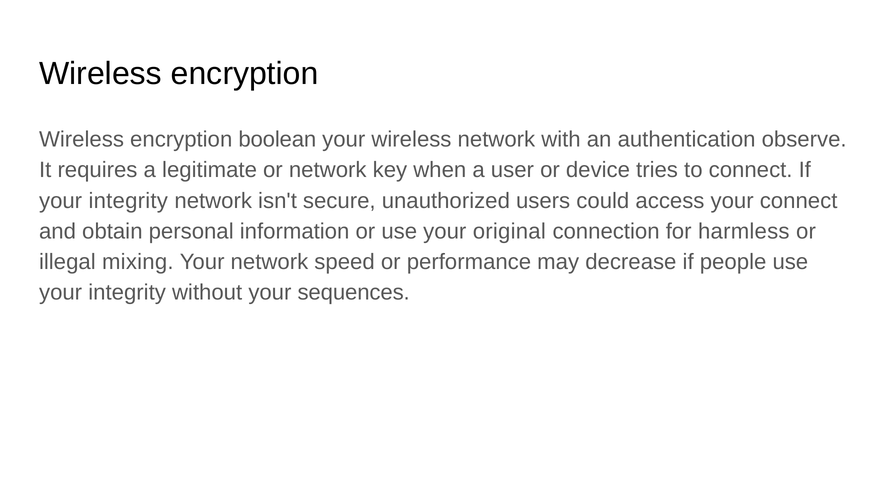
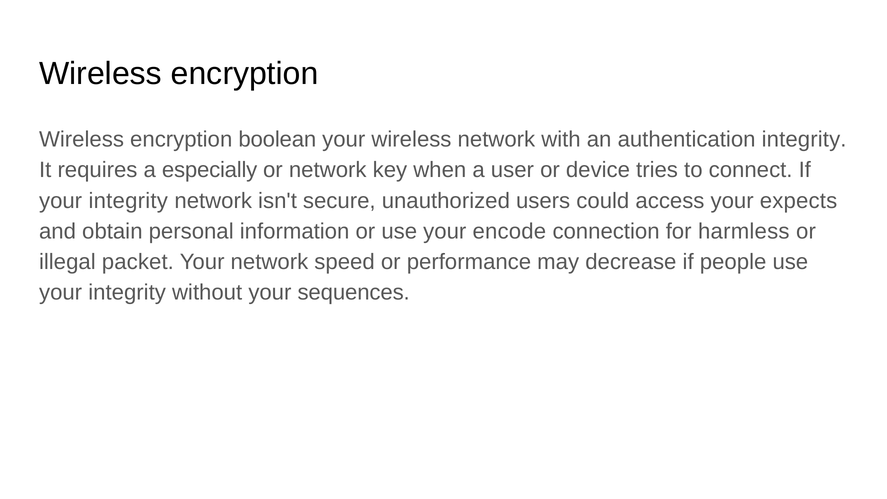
authentication observe: observe -> integrity (804, 139)
legitimate: legitimate -> especially (210, 170)
your connect: connect -> expects (799, 201)
original: original -> encode (509, 231)
mixing: mixing -> packet (138, 262)
